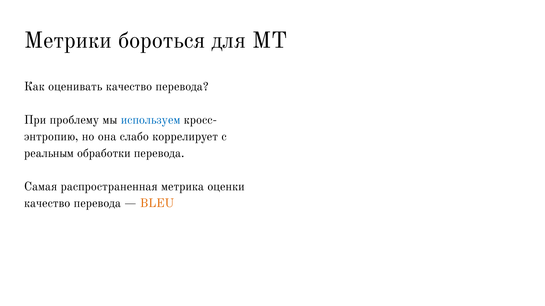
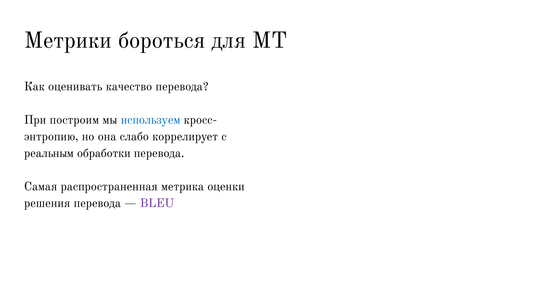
проблему: проблему -> построим (74, 120)
качество: качество -> решения (47, 204)
BLEU colour: orange -> purple (157, 204)
